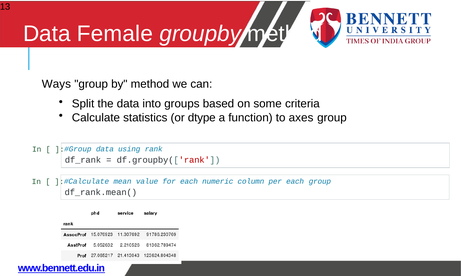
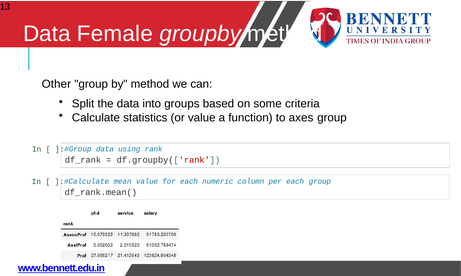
Ways: Ways -> Other (56, 84)
or dtype: dtype -> value (202, 118)
